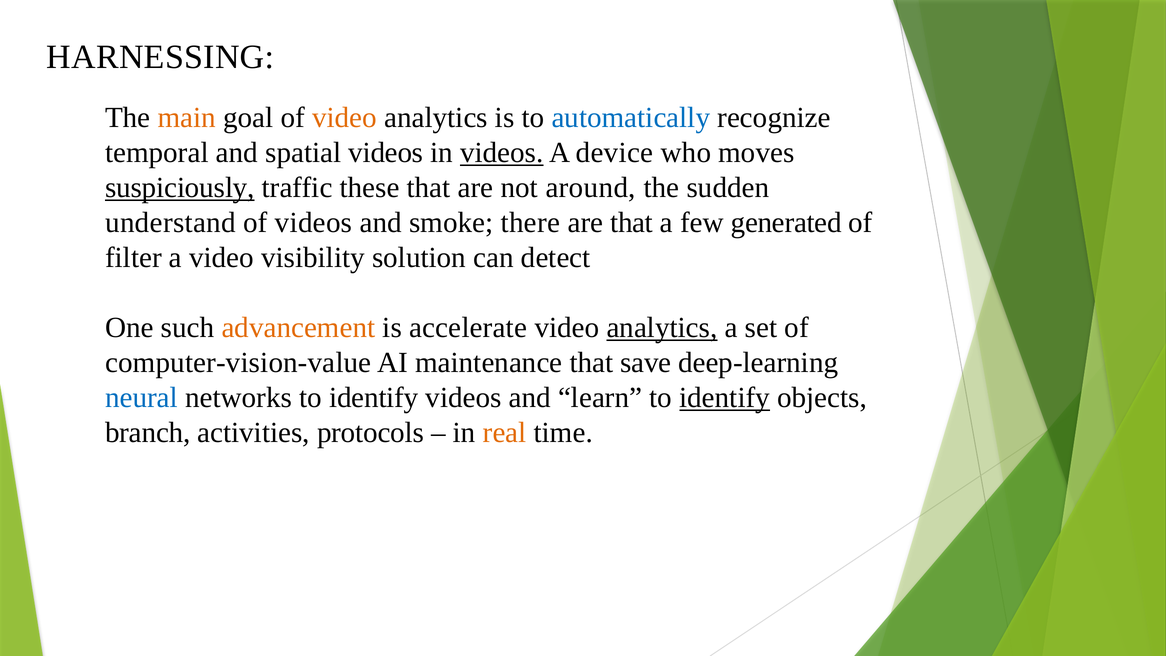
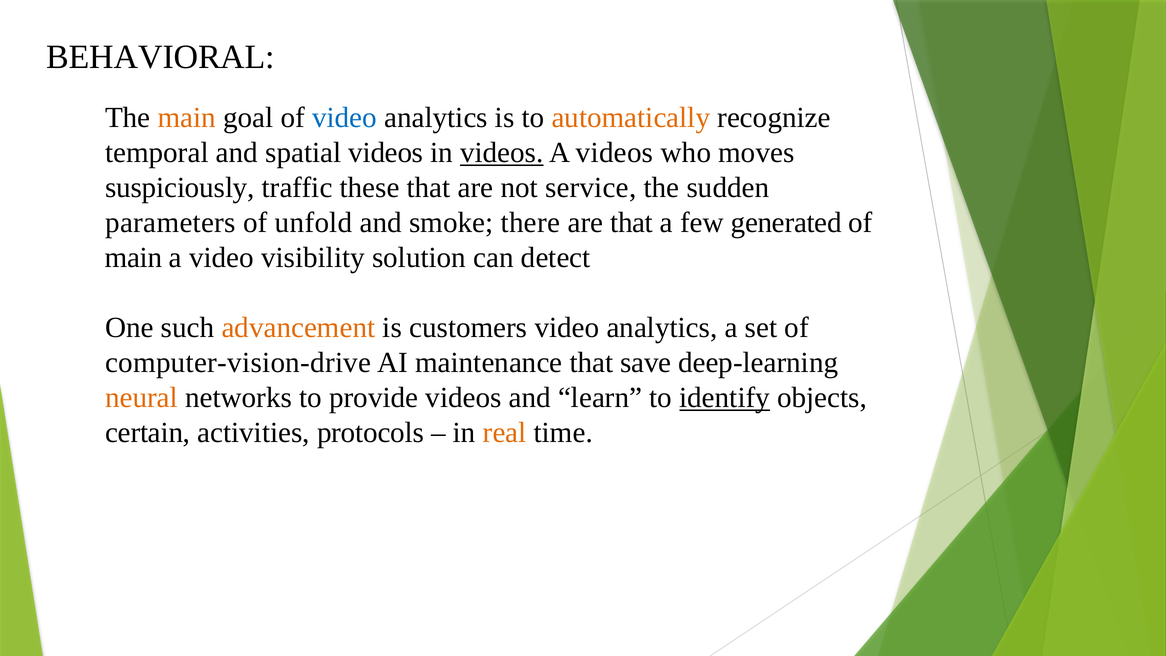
HARNESSING: HARNESSING -> BEHAVIORAL (161, 57)
video colour: orange -> blue (345, 118)
automatically colour: blue -> orange (631, 118)
A device: device -> videos (615, 153)
suspiciously underline: present -> none (180, 188)
around: around -> service (591, 188)
understand: understand -> parameters (170, 223)
of videos: videos -> unfold (314, 223)
filter: filter -> main (134, 258)
accelerate: accelerate -> customers (468, 328)
analytics underline: present -> none (662, 328)
computer-vision-value: computer-vision-value -> computer-vision-drive (238, 363)
neural colour: blue -> orange (142, 398)
networks to identify: identify -> provide (374, 398)
branch: branch -> certain (148, 433)
